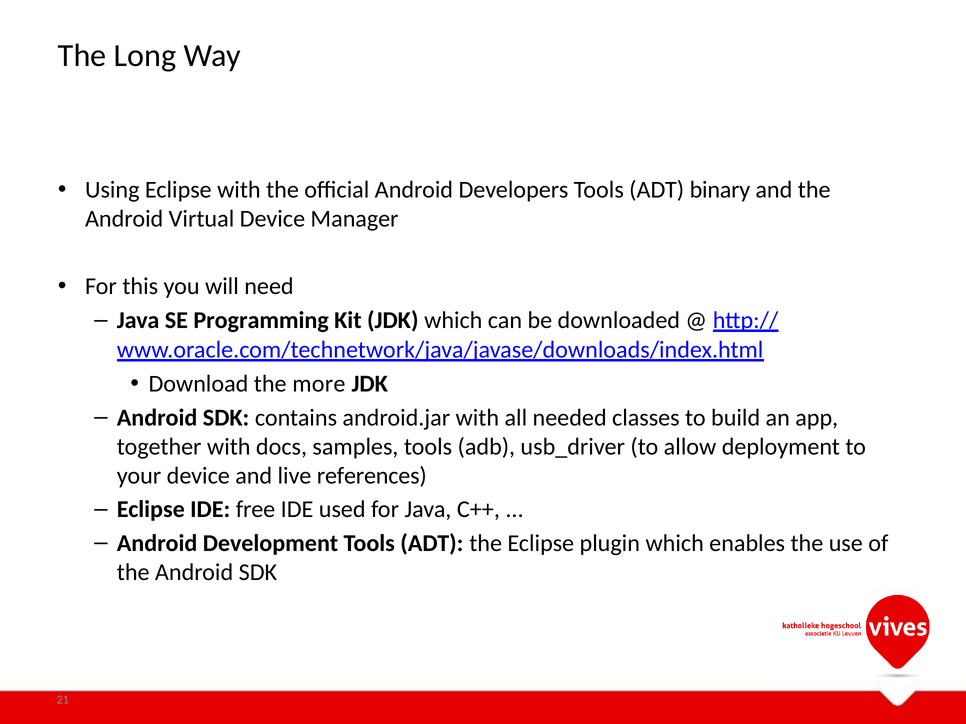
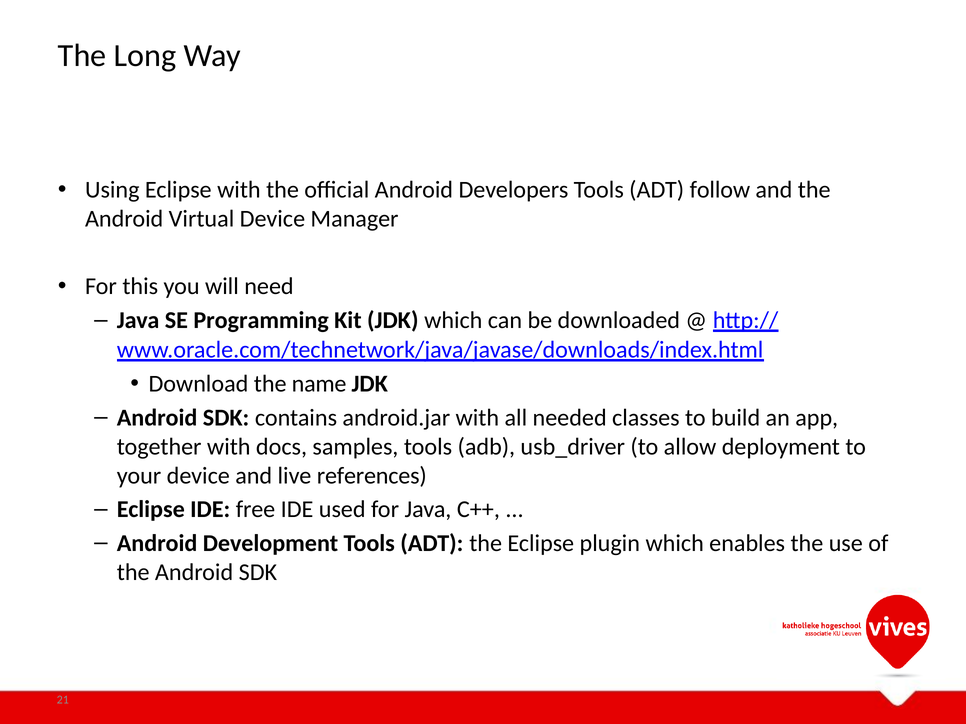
binary: binary -> follow (720, 190)
more: more -> name (319, 384)
